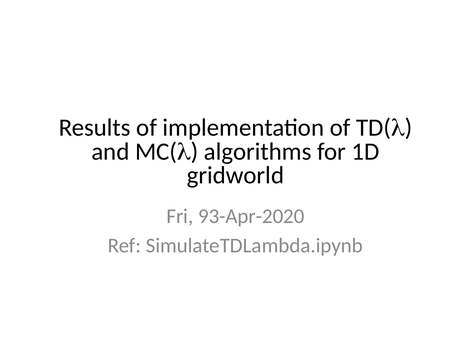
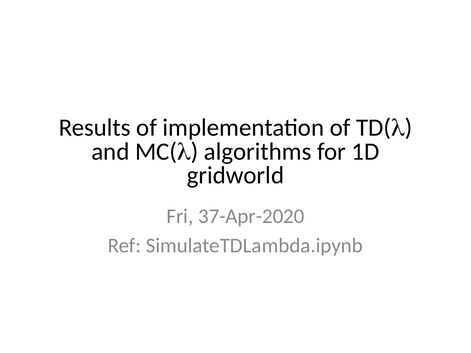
93-Apr-2020: 93-Apr-2020 -> 37-Apr-2020 (251, 217)
